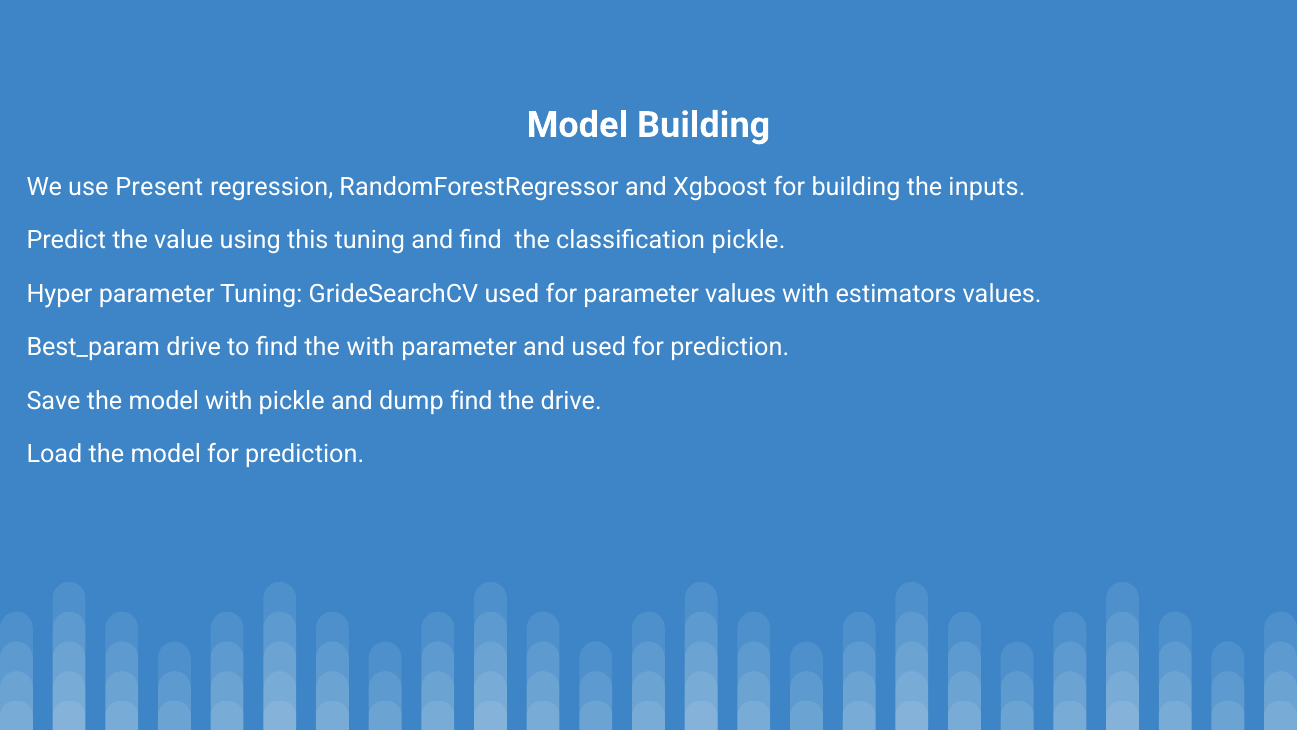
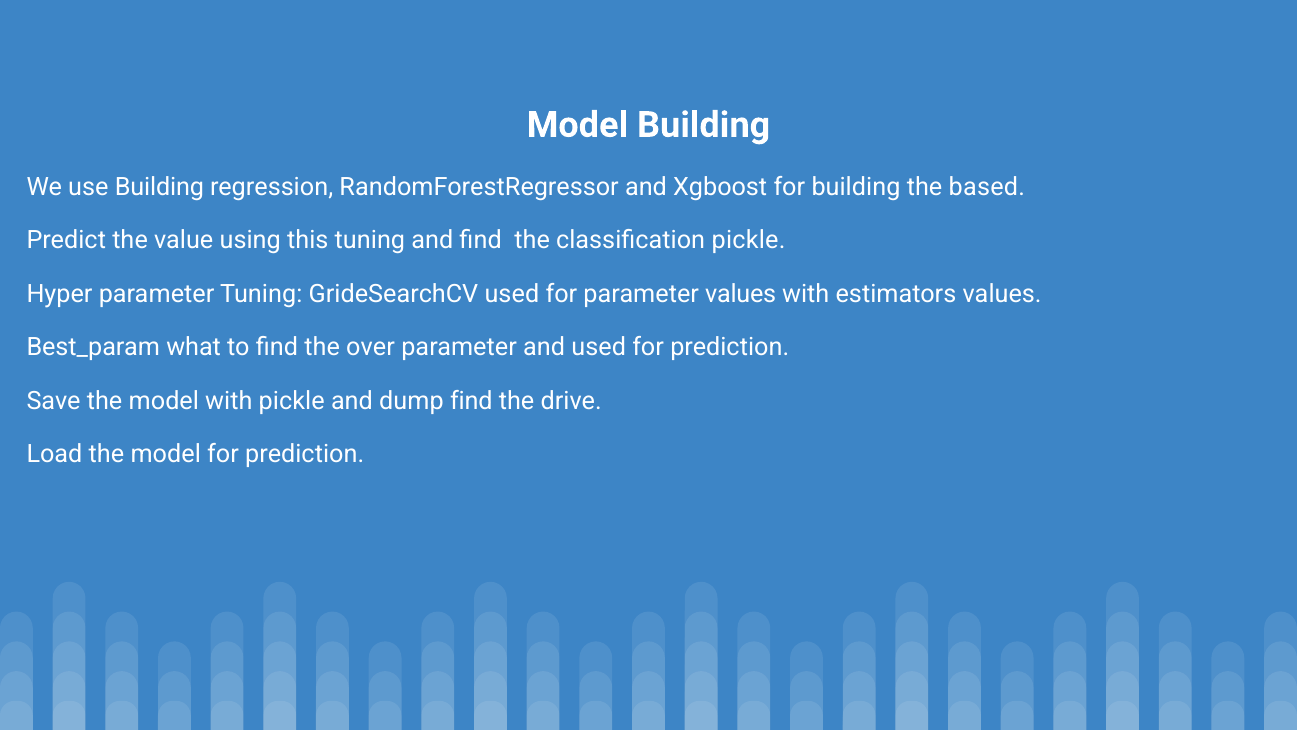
use Present: Present -> Building (159, 187)
inputs: inputs -> based (987, 187)
Best_param drive: drive -> what (194, 347)
the with: with -> over (371, 347)
